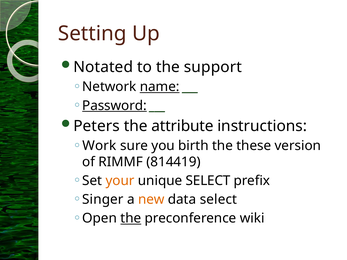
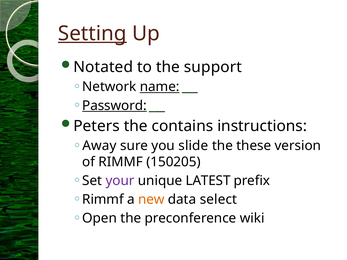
Setting underline: none -> present (92, 34)
attribute: attribute -> contains (182, 126)
Work: Work -> Away (99, 146)
birth: birth -> slide (193, 146)
814419: 814419 -> 150205 (173, 162)
your colour: orange -> purple (120, 181)
unique SELECT: SELECT -> LATEST (208, 181)
Singer: Singer -> Rimmf (103, 200)
the underline: present -> none (131, 218)
